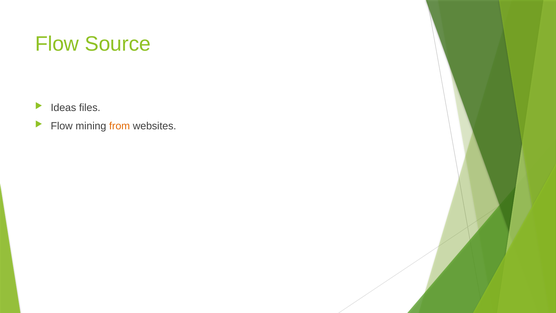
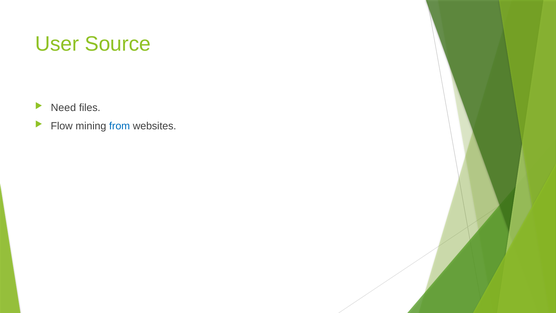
Flow: Flow -> User (57, 44)
Ideas: Ideas -> Need (63, 108)
from colour: orange -> blue (120, 126)
